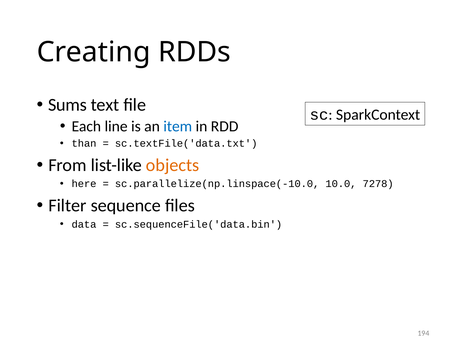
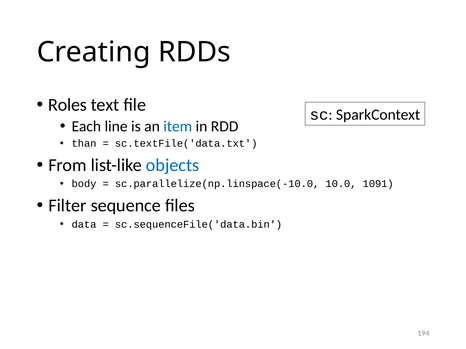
Sums: Sums -> Roles (68, 105)
objects colour: orange -> blue (173, 166)
here: here -> body (84, 184)
7278: 7278 -> 1091 (378, 184)
